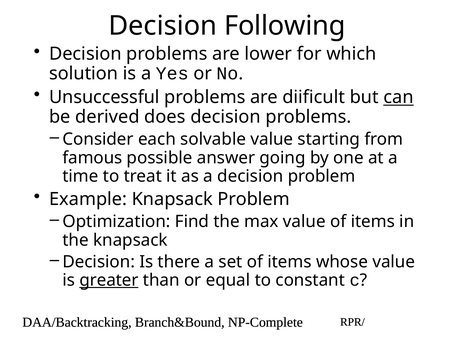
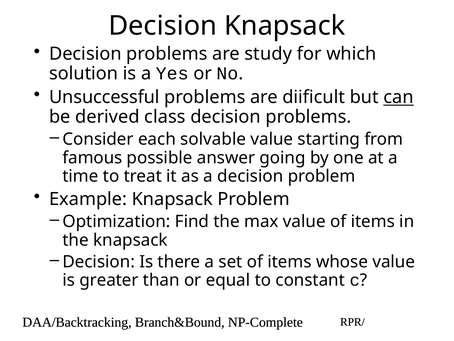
Decision Following: Following -> Knapsack (285, 26)
lower: lower -> study (268, 54)
does: does -> class (165, 117)
greater underline: present -> none (109, 280)
